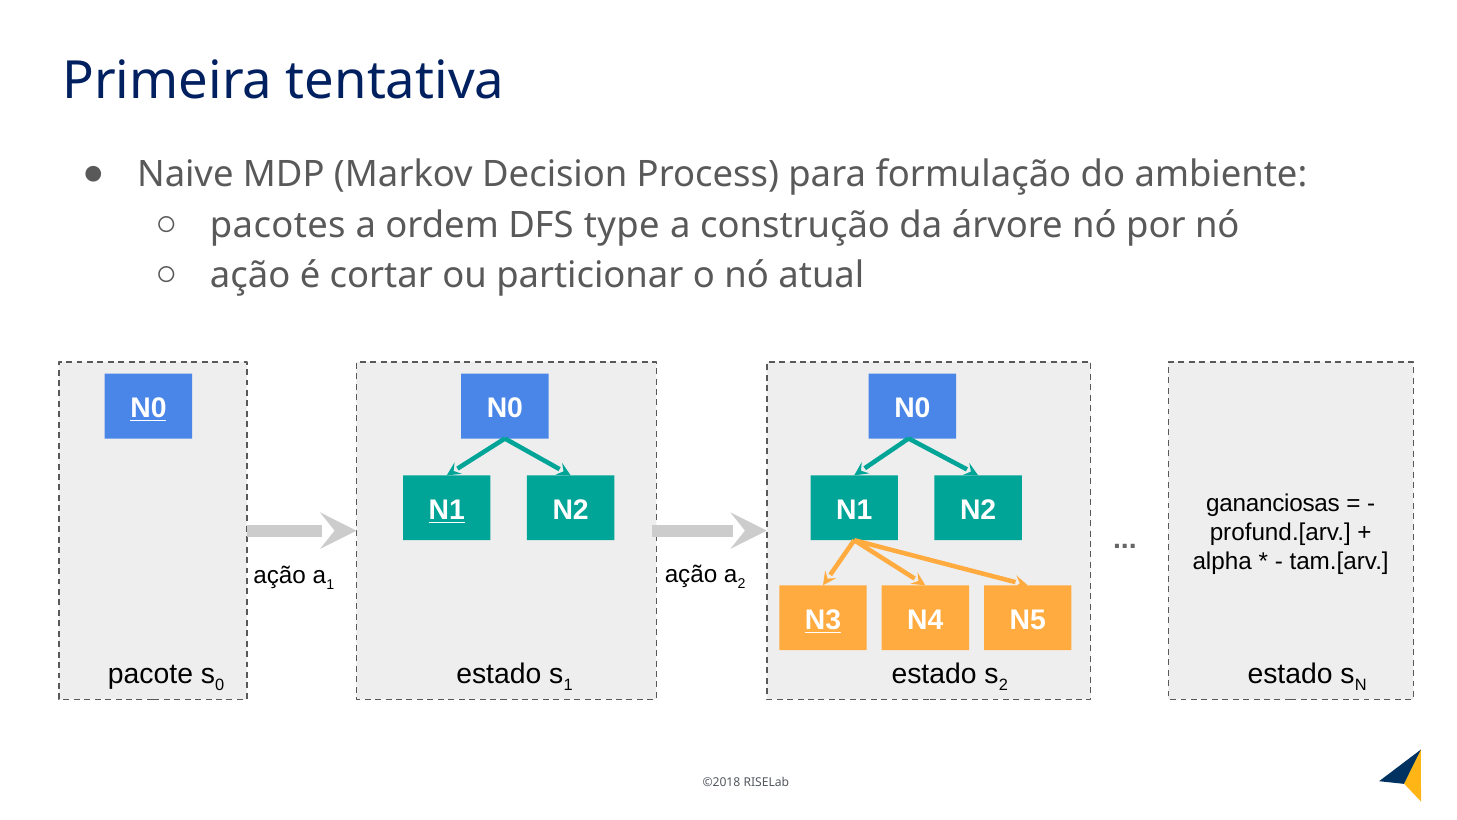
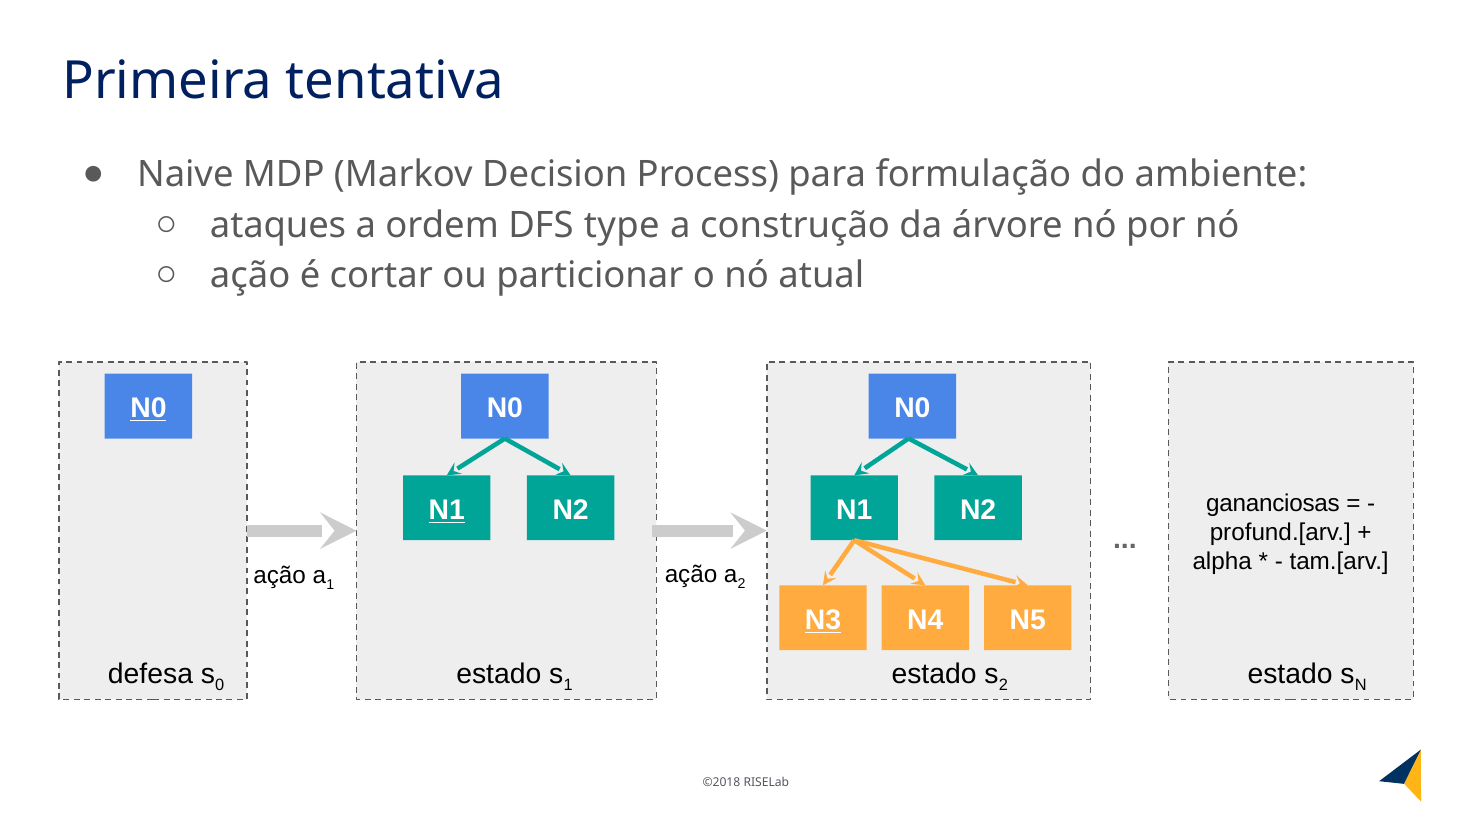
pacotes: pacotes -> ataques (278, 225)
pacote: pacote -> defesa (150, 674)
